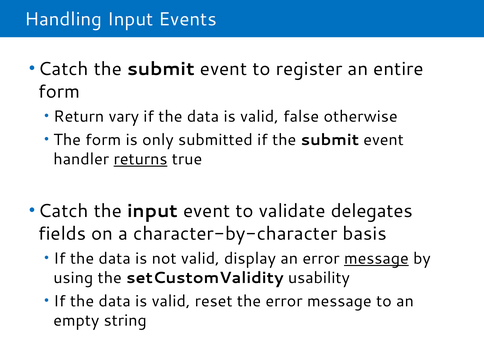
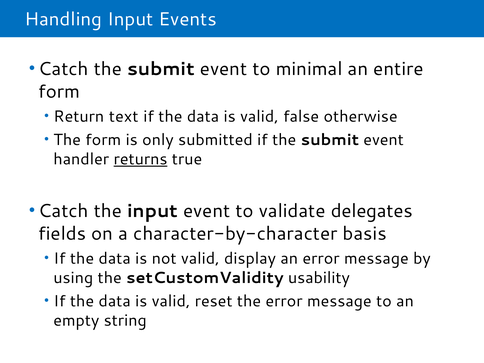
register: register -> minimal (309, 69)
vary: vary -> text (124, 116)
message underline: present -> none (376, 259)
